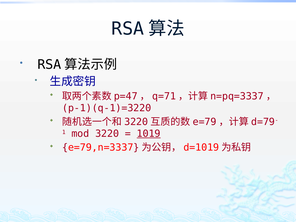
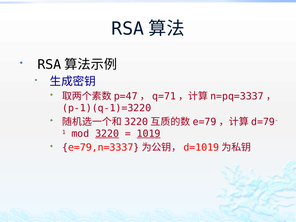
3220 underline: none -> present (107, 134)
